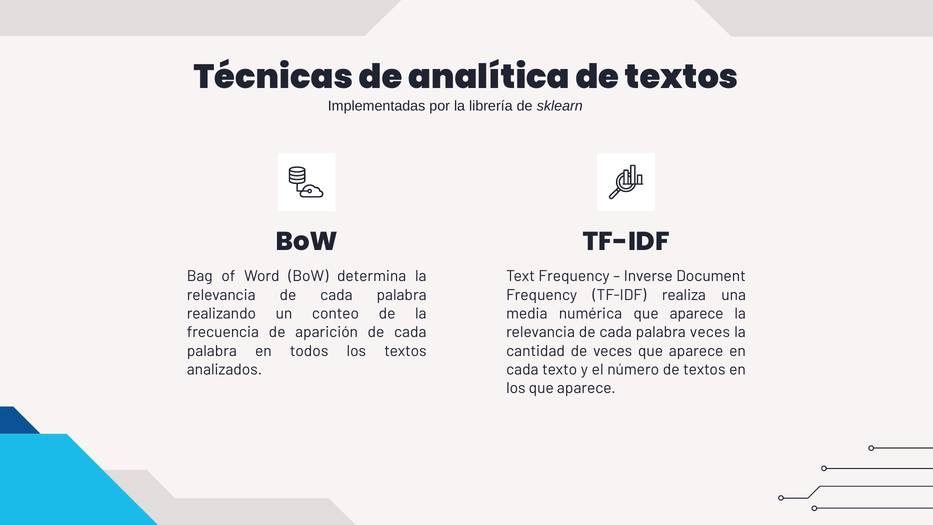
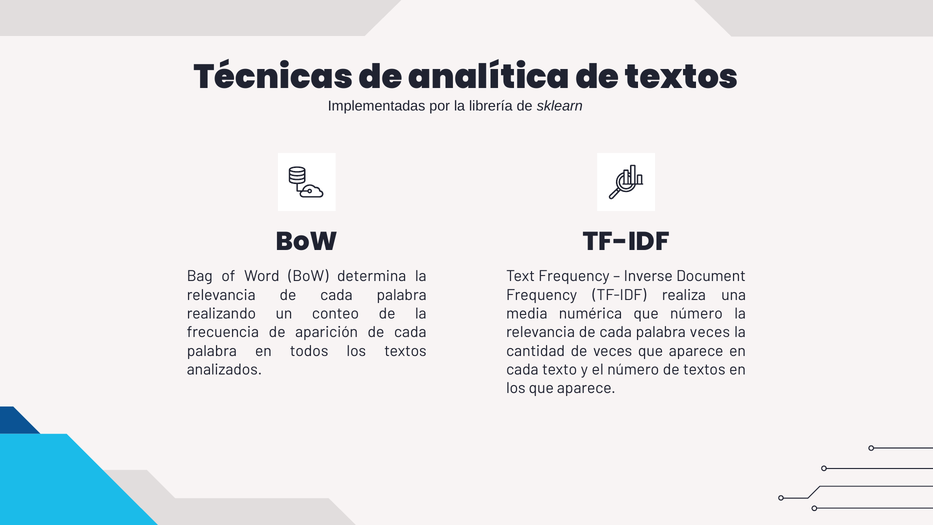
numérica que aparece: aparece -> número (696, 313)
